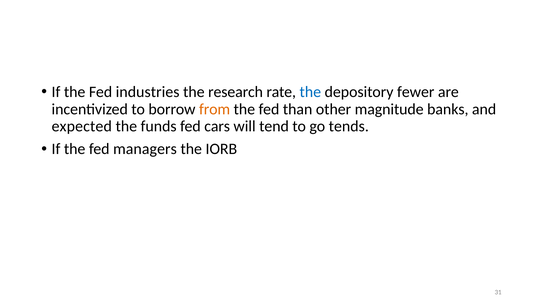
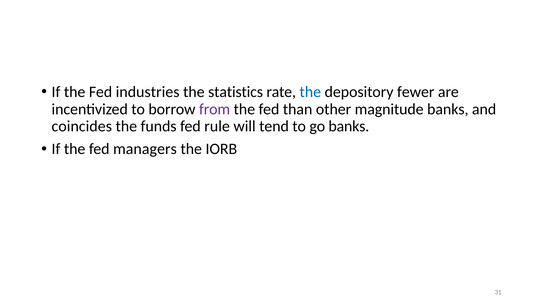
research: research -> statistics (236, 92)
from colour: orange -> purple (215, 109)
expected: expected -> coincides (82, 126)
cars: cars -> rule (217, 126)
go tends: tends -> banks (349, 126)
